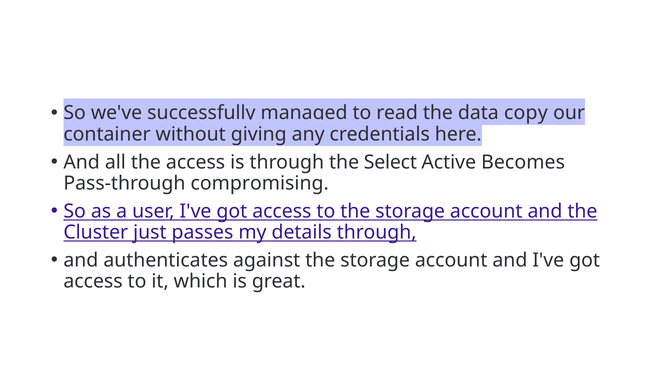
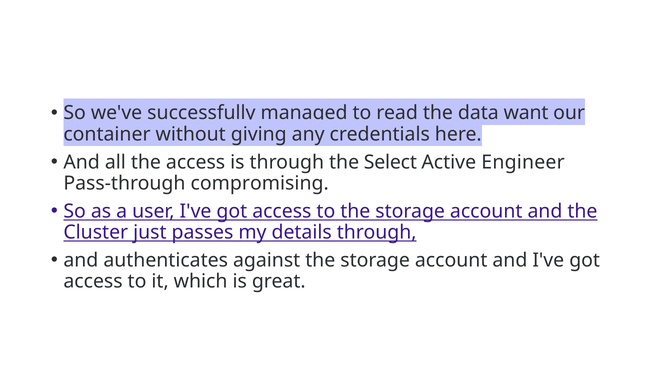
copy: copy -> want (526, 113)
Becomes: Becomes -> Engineer (523, 162)
